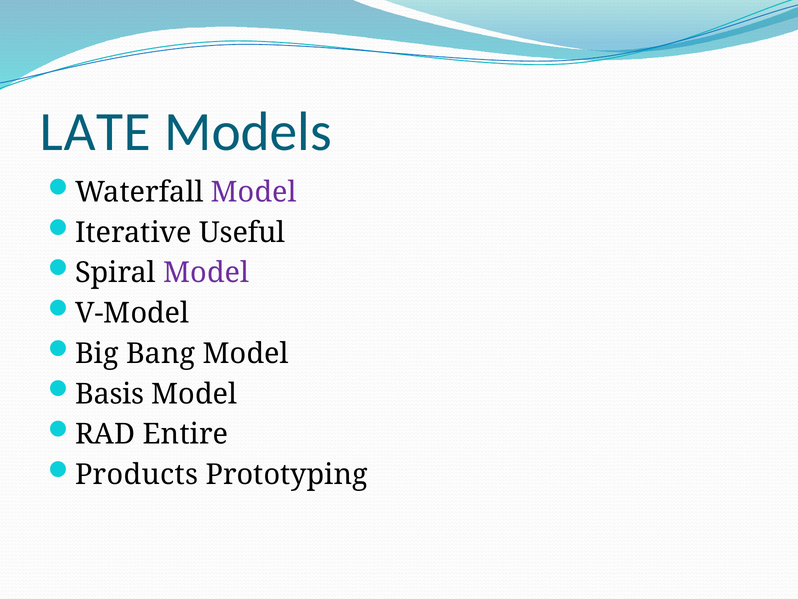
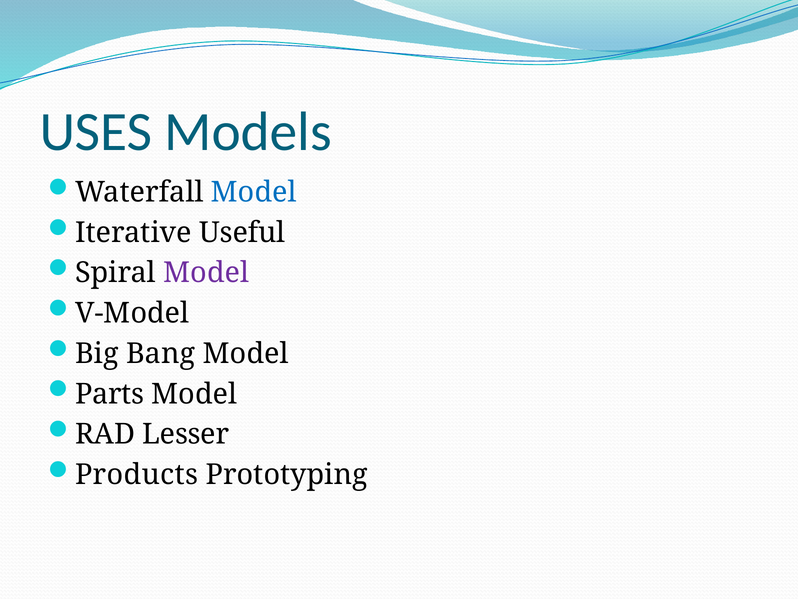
LATE: LATE -> USES (96, 132)
Model colour: purple -> blue (254, 192)
Basis: Basis -> Parts (110, 394)
Entire: Entire -> Lesser (186, 434)
